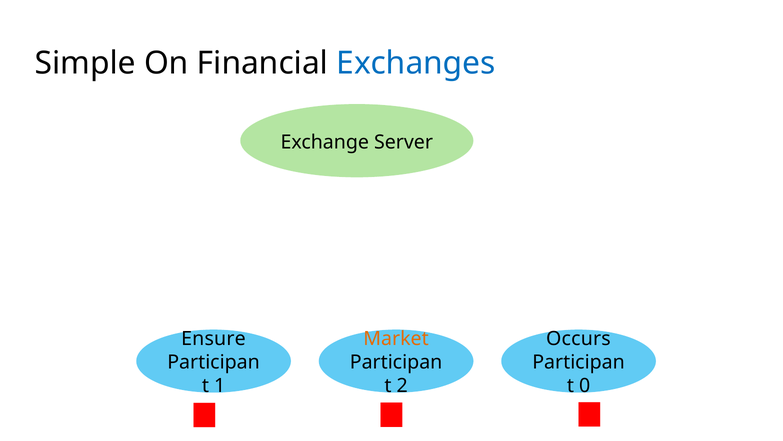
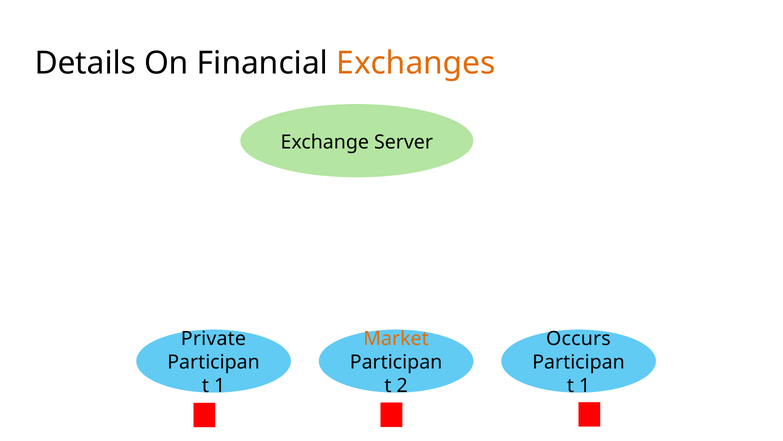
Simple: Simple -> Details (85, 63)
Exchanges colour: blue -> orange (416, 63)
Ensure: Ensure -> Private (213, 339)
0: 0 -> 1 (585, 385)
